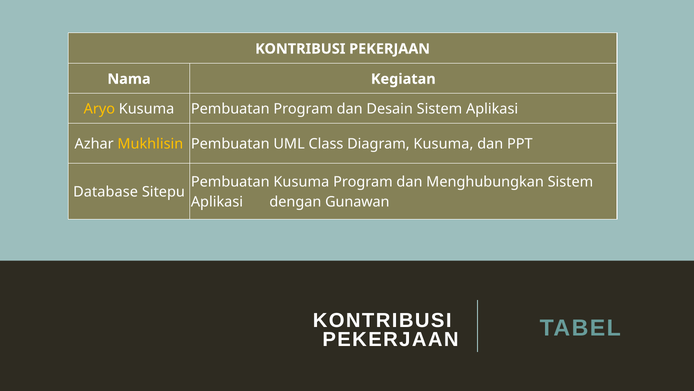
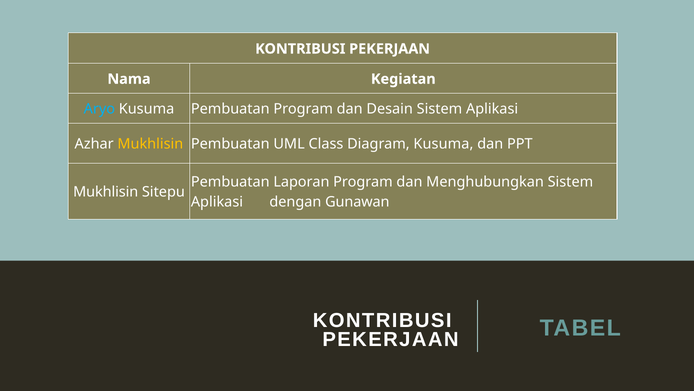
Aryo colour: yellow -> light blue (99, 109)
Pembuatan Kusuma: Kusuma -> Laporan (301, 182)
Database: Database -> Mukhlisin (106, 192)
